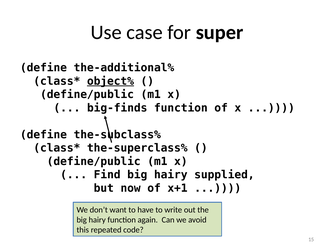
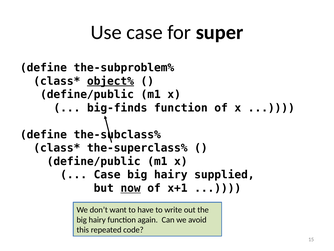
the-additional%: the-additional% -> the-subproblem% (124, 68)
Find: Find -> Case (107, 174)
now underline: none -> present (131, 188)
